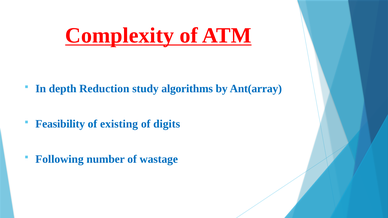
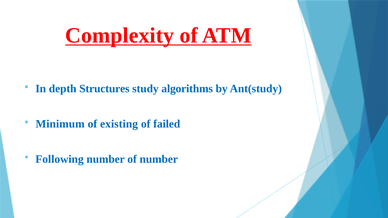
Reduction: Reduction -> Structures (104, 89)
Ant(array: Ant(array -> Ant(study (256, 89)
Feasibility: Feasibility -> Minimum (60, 124)
digits: digits -> failed (167, 124)
of wastage: wastage -> number (159, 159)
